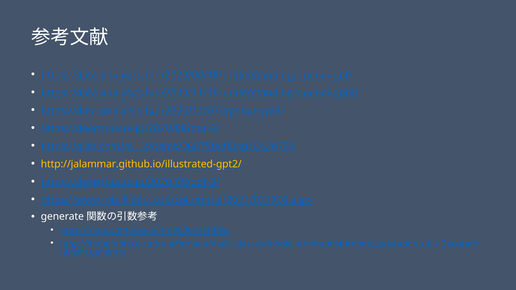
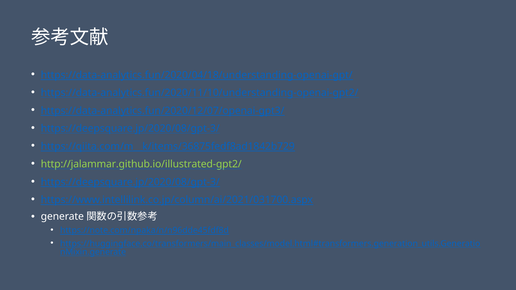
http://jalammar.github.io/illustrated-gpt2/ colour: yellow -> light green (141, 164)
